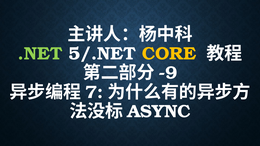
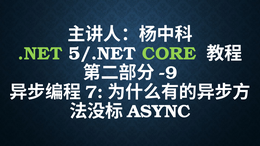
CORE colour: yellow -> light green (169, 54)
